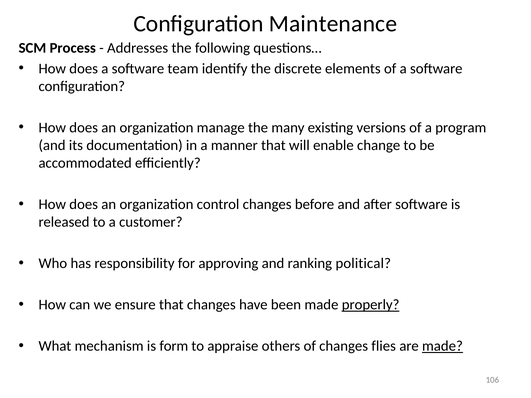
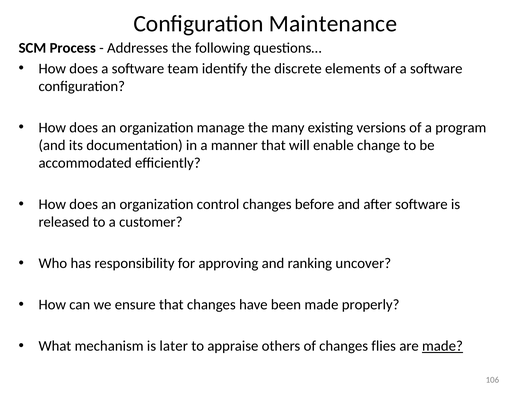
political: political -> uncover (363, 264)
properly underline: present -> none (371, 305)
form: form -> later (174, 346)
